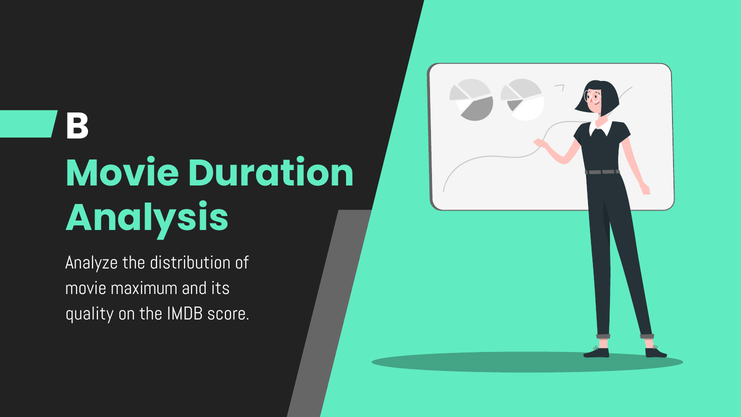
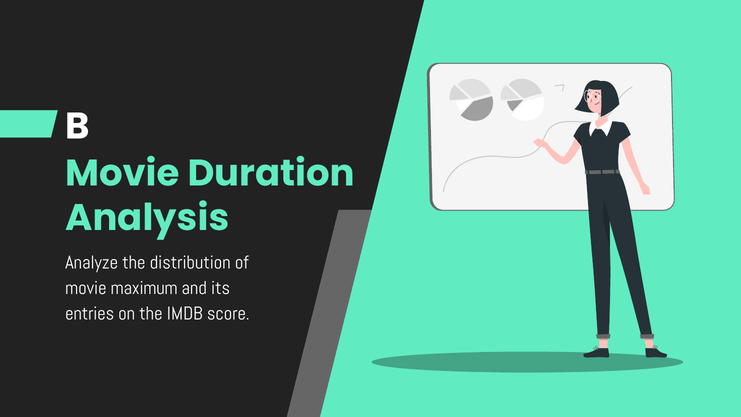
quality: quality -> entries (90, 314)
